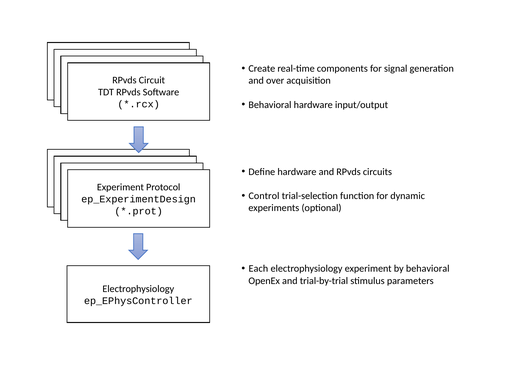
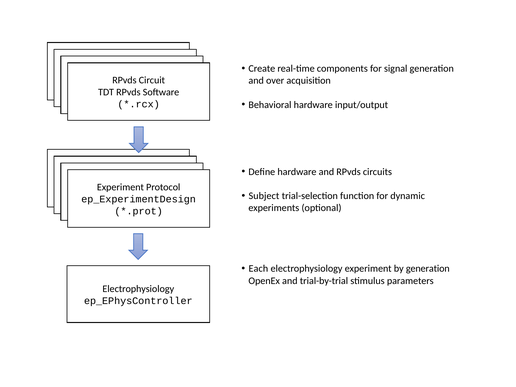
Control: Control -> Subject (264, 196)
by behavioral: behavioral -> generation (428, 269)
